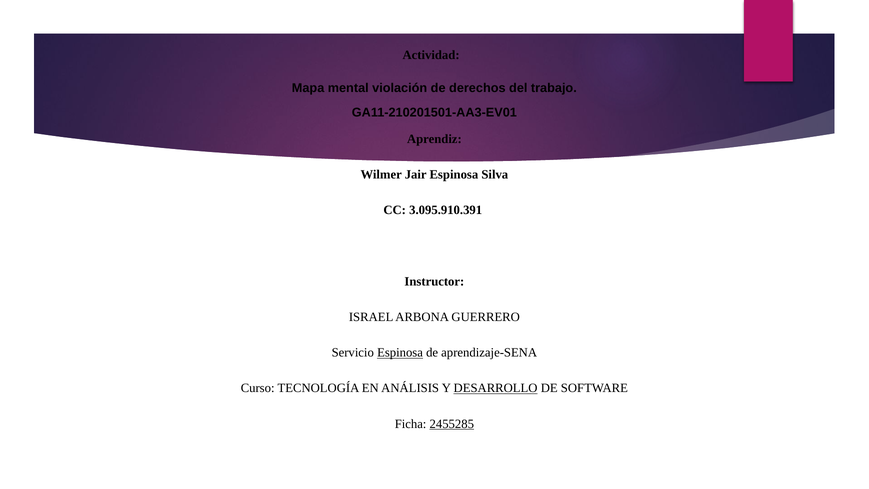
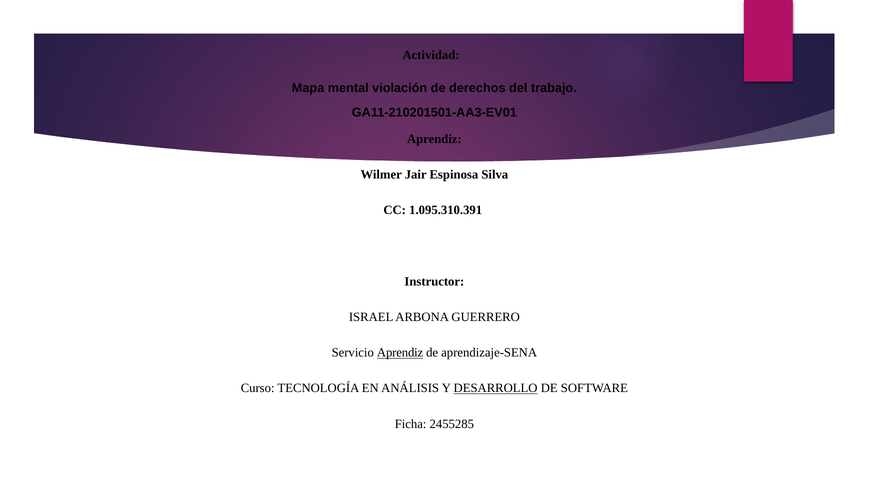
3.095.910.391: 3.095.910.391 -> 1.095.310.391 (446, 210)
Servicio Espinosa: Espinosa -> Aprendiz (400, 353)
2455285 underline: present -> none (452, 424)
